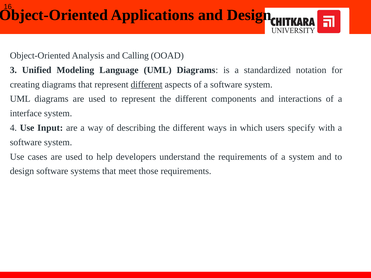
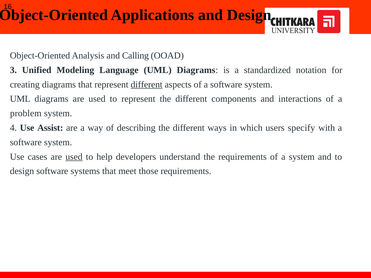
interface: interface -> problem (26, 113)
Input: Input -> Assist (50, 128)
used underline: none -> present (74, 157)
